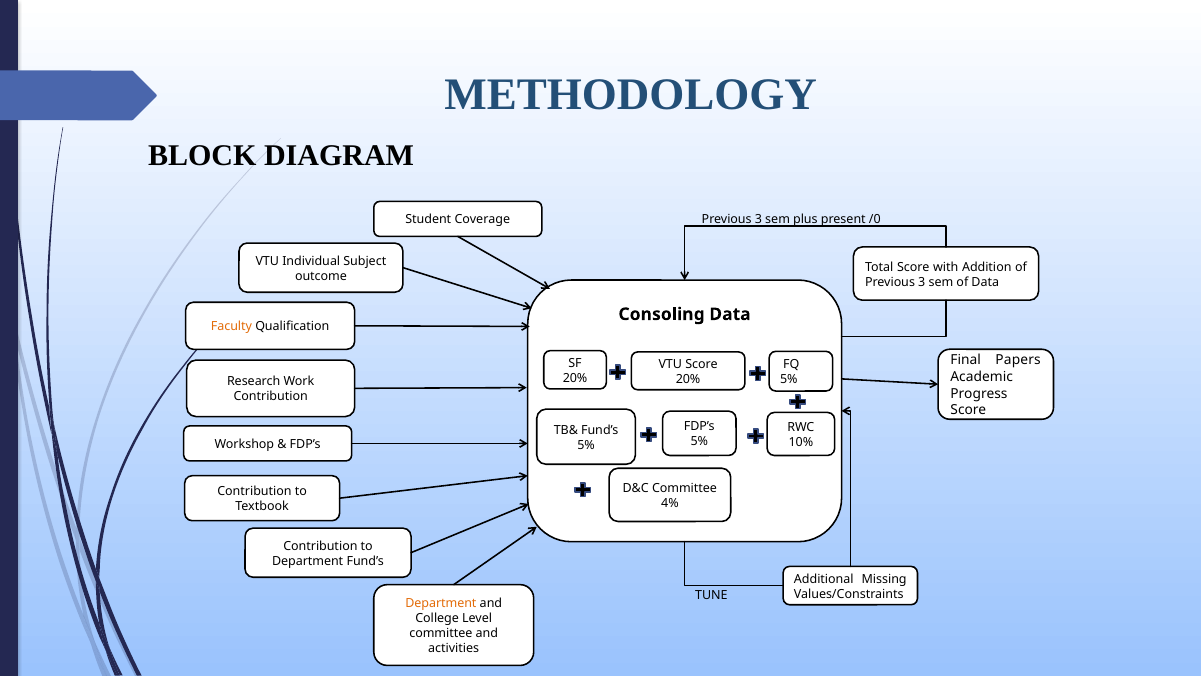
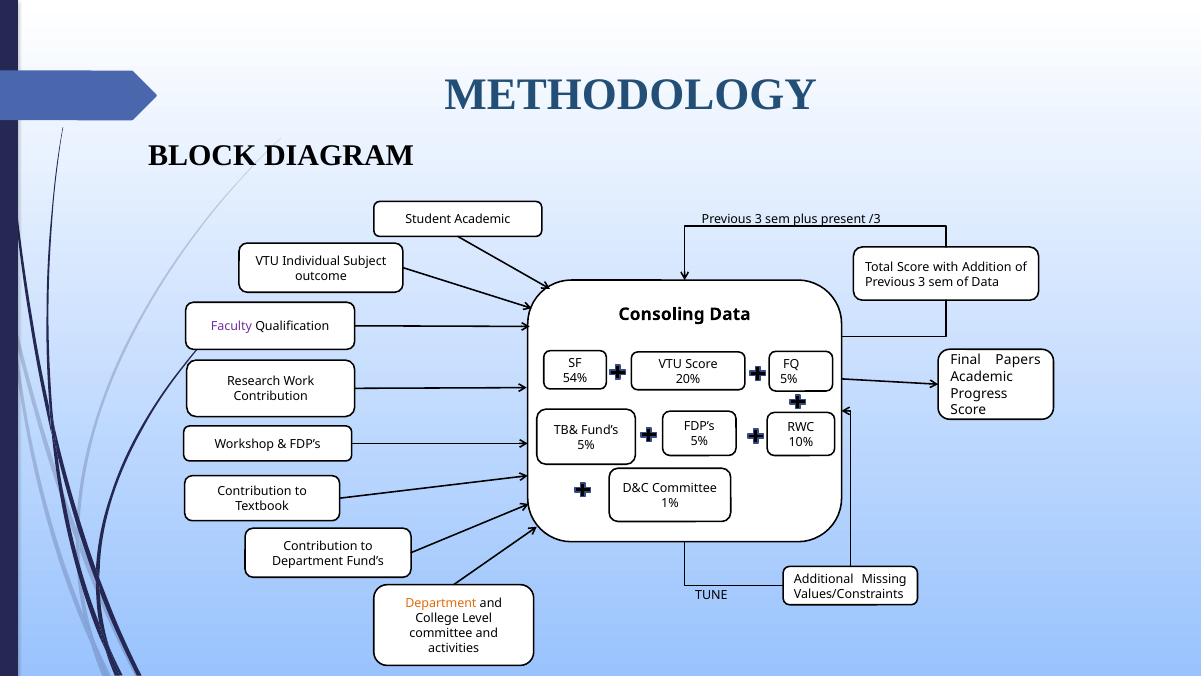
/0: /0 -> /3 (875, 219)
Student Coverage: Coverage -> Academic (482, 220)
Faculty colour: orange -> purple (231, 326)
20%: 20% -> 54% (575, 378)
4%: 4% -> 1% (670, 503)
